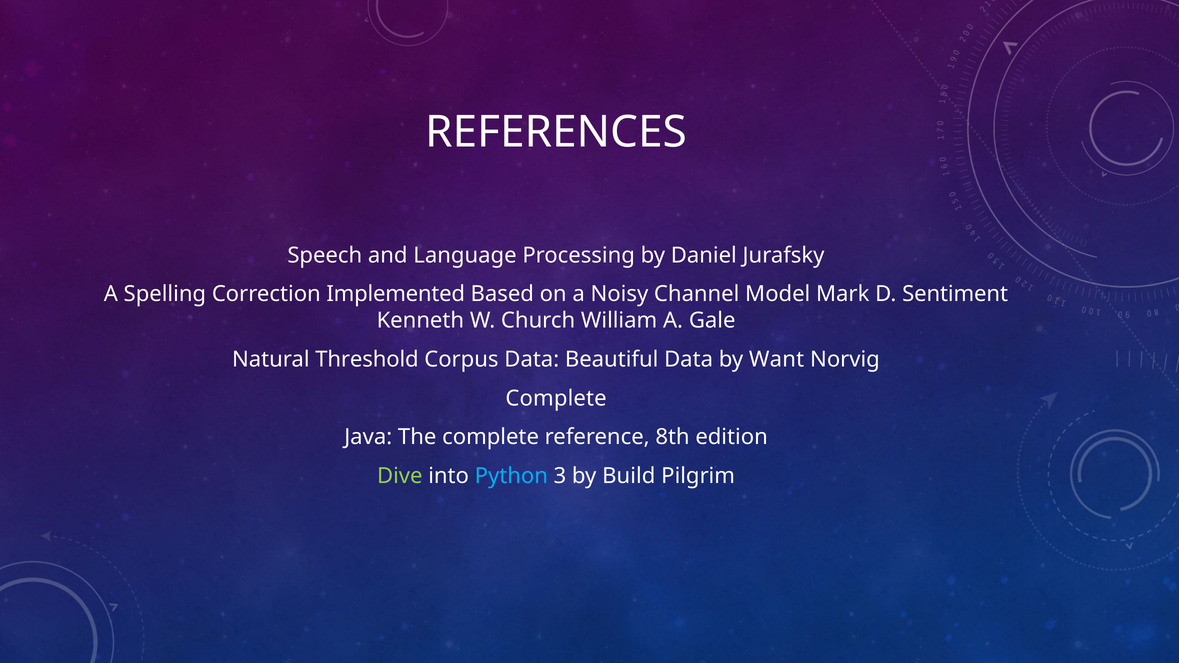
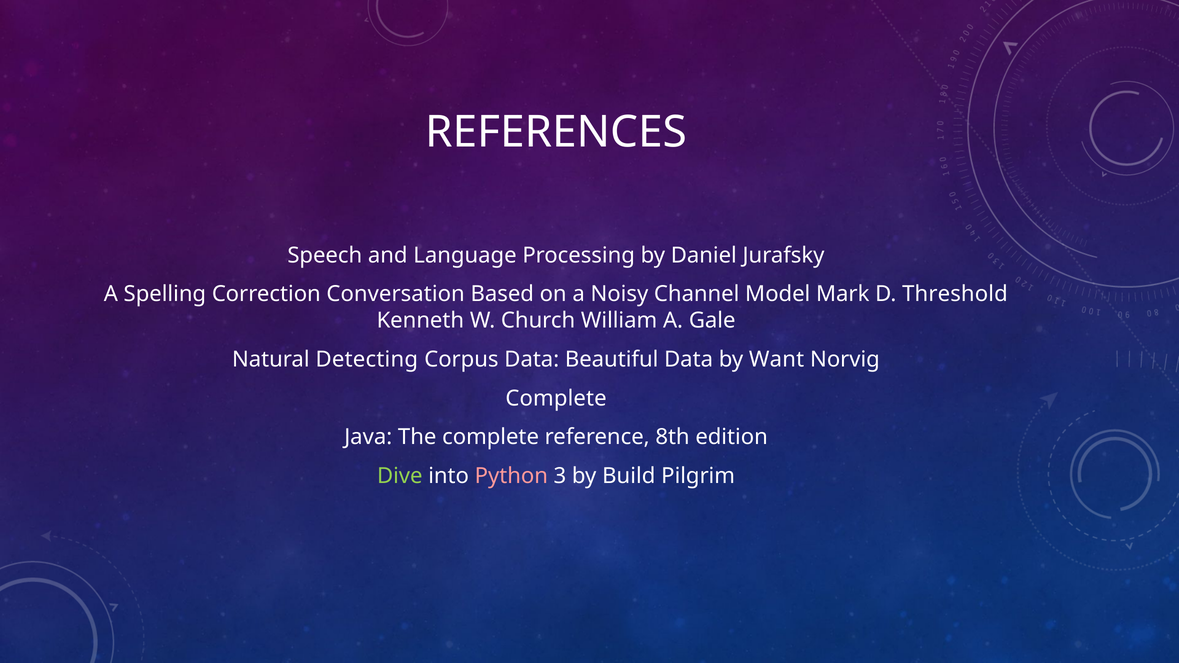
Implemented: Implemented -> Conversation (396, 294)
Sentiment: Sentiment -> Threshold (955, 294)
Threshold: Threshold -> Detecting (367, 360)
Python colour: light blue -> pink (511, 476)
